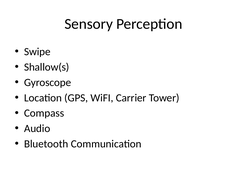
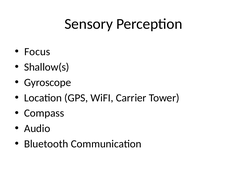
Swipe: Swipe -> Focus (37, 52)
